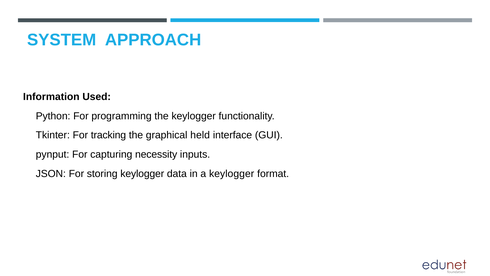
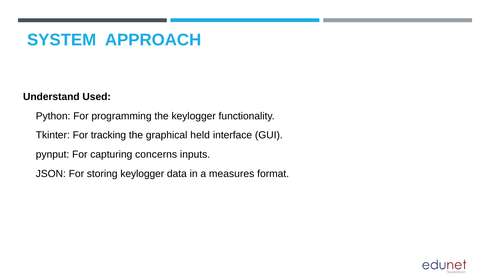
Information: Information -> Understand (51, 97)
necessity: necessity -> concerns (156, 154)
a keylogger: keylogger -> measures (232, 174)
